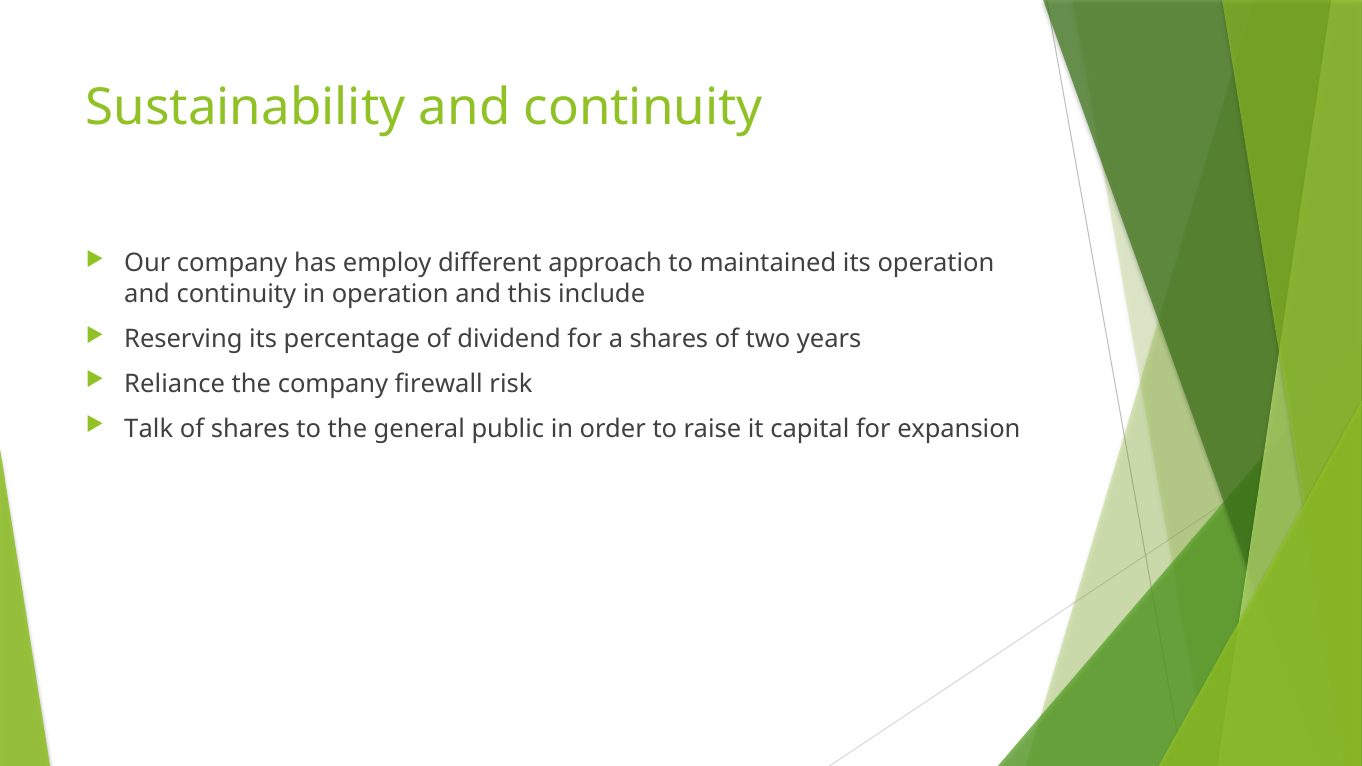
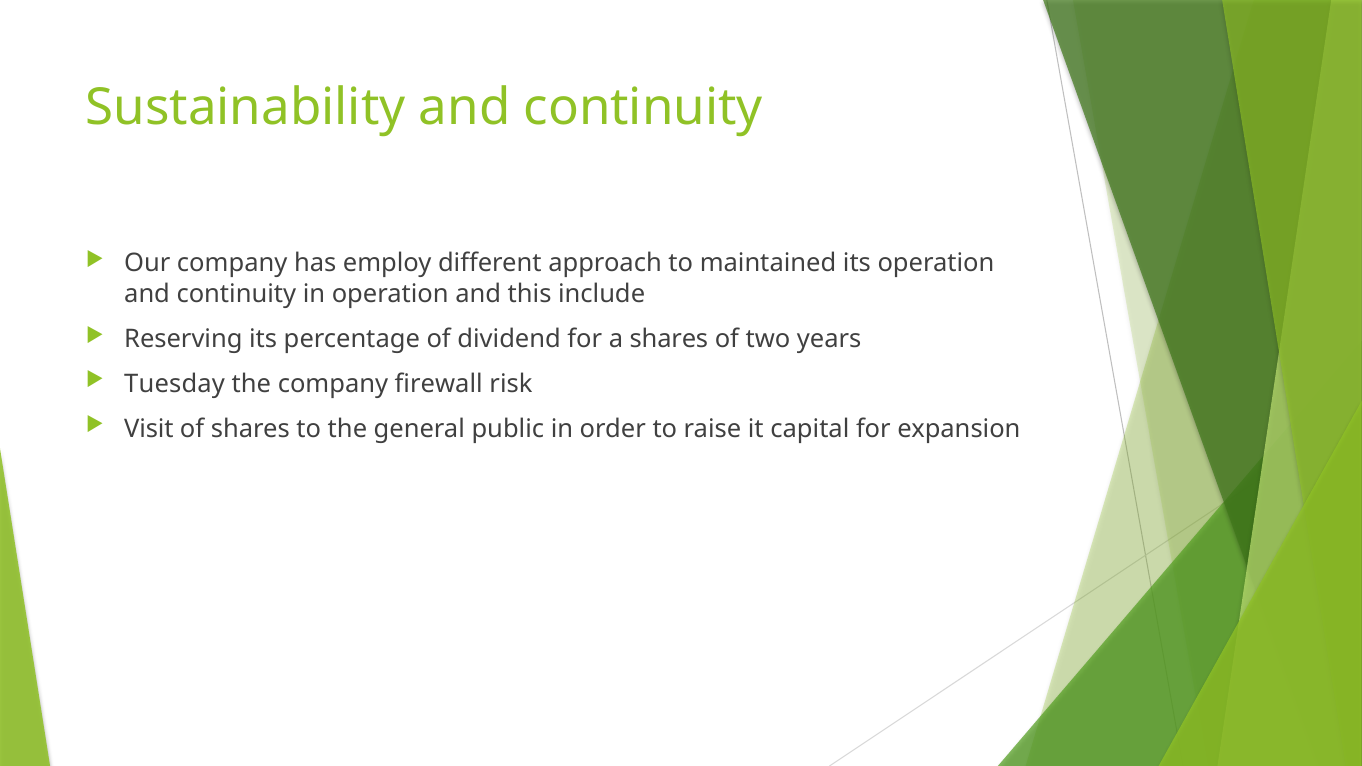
Reliance: Reliance -> Tuesday (175, 384)
Talk: Talk -> Visit (149, 429)
